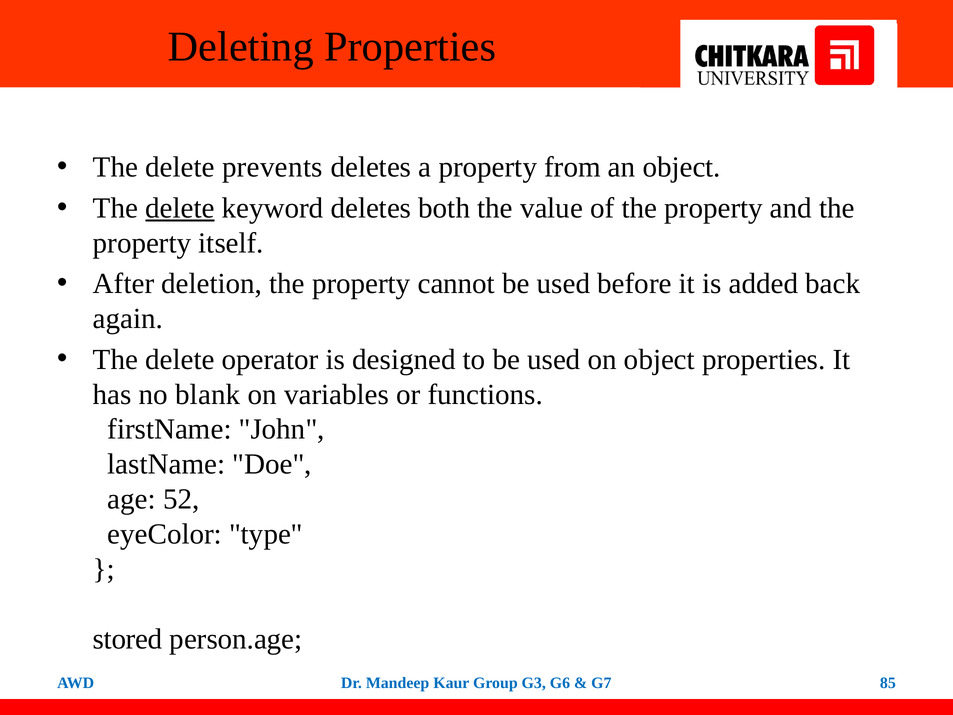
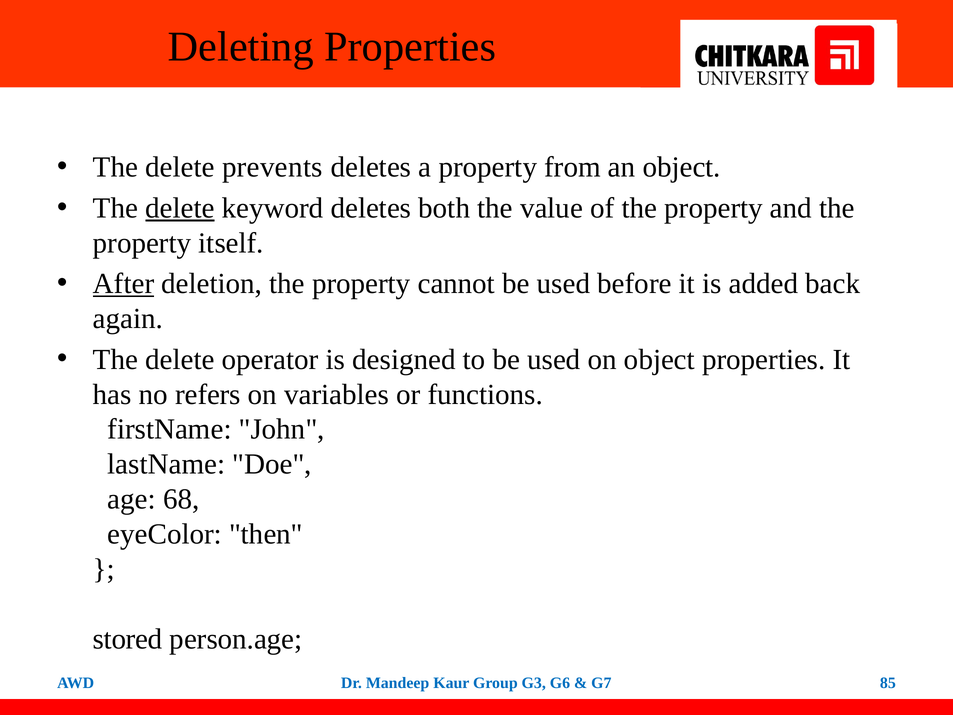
After underline: none -> present (124, 284)
blank: blank -> refers (208, 394)
52: 52 -> 68 (181, 499)
type: type -> then (266, 534)
